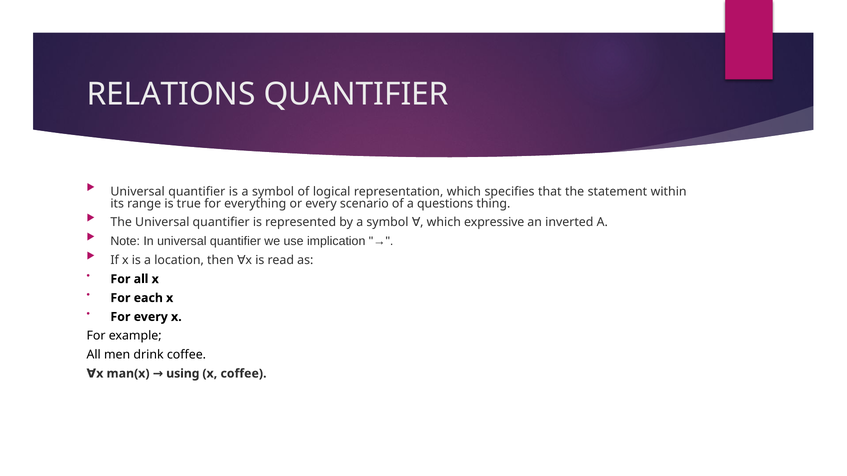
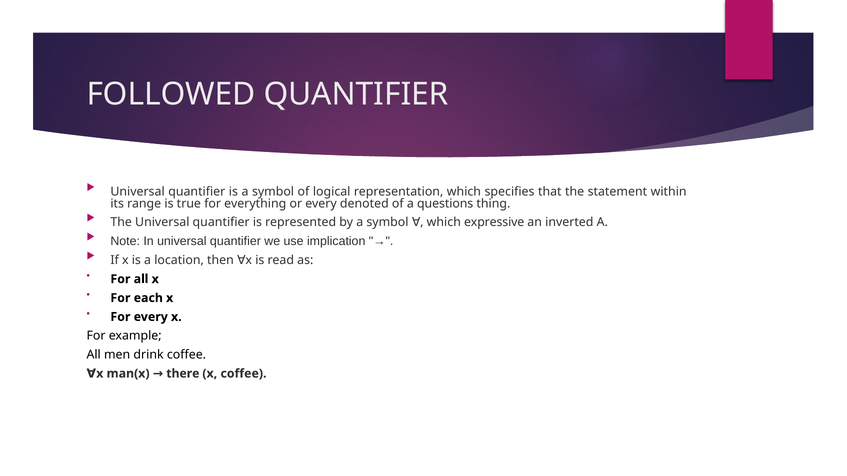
RELATIONS: RELATIONS -> FOLLOWED (171, 94)
scenario: scenario -> denoted (364, 204)
using: using -> there (183, 374)
